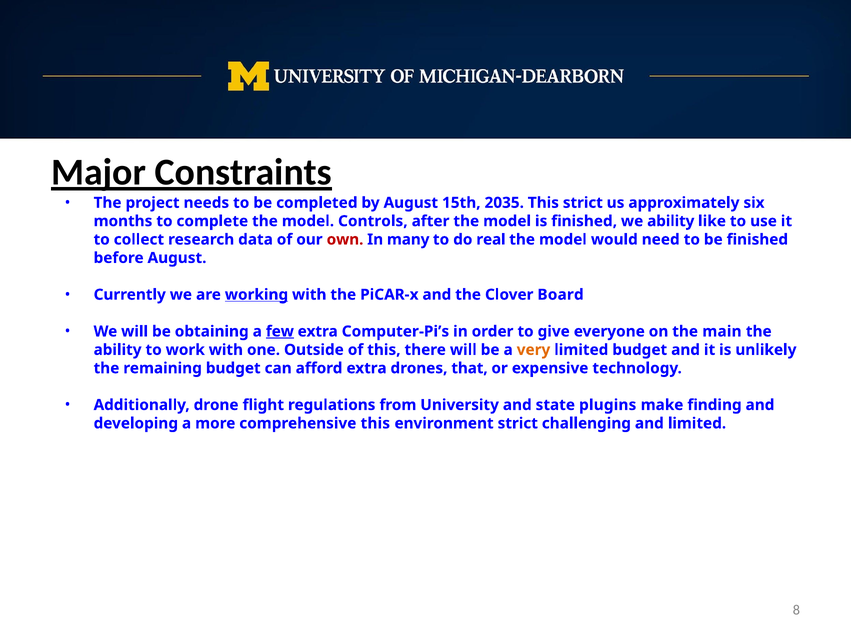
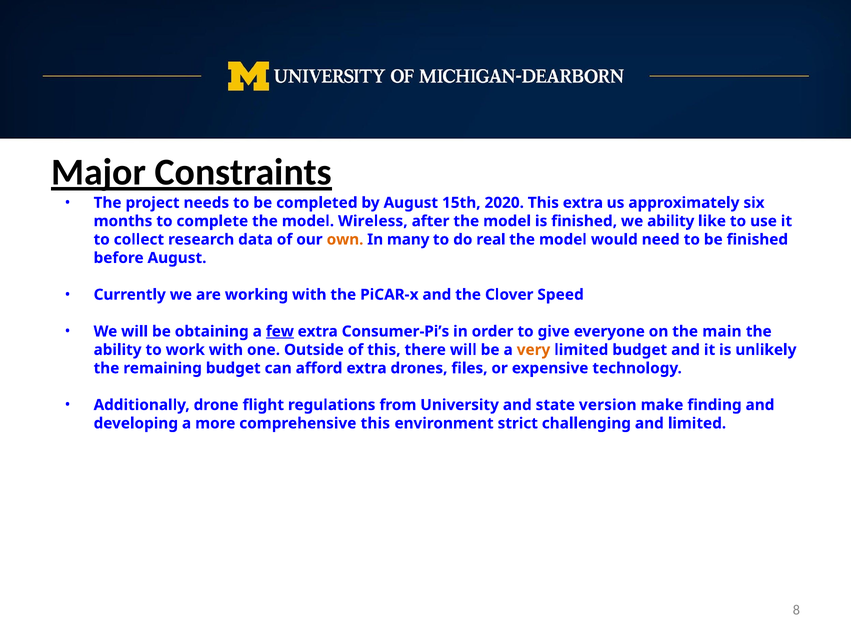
2035: 2035 -> 2020 (504, 203)
This strict: strict -> extra (583, 203)
Controls: Controls -> Wireless (373, 221)
own colour: red -> orange (345, 239)
working underline: present -> none (257, 294)
Board: Board -> Speed (561, 294)
Computer-Pi’s: Computer-Pi’s -> Consumer-Pi’s (395, 331)
that: that -> files (469, 368)
plugins: plugins -> version (608, 404)
